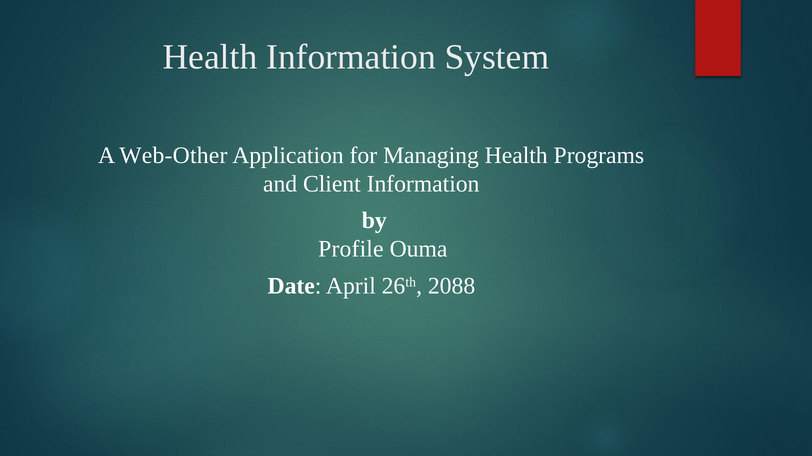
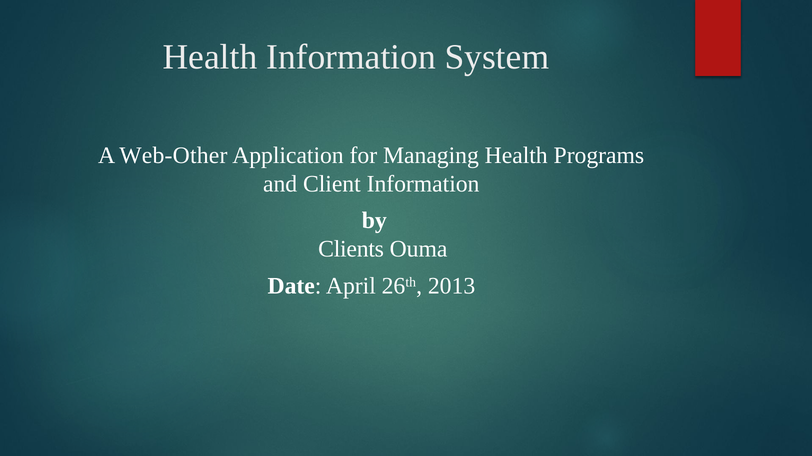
Profile: Profile -> Clients (351, 249)
2088: 2088 -> 2013 (452, 286)
